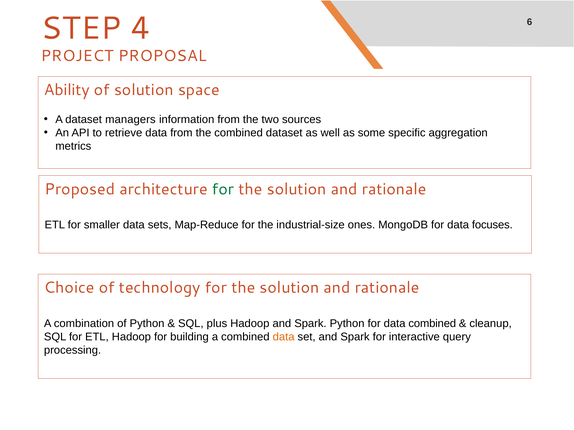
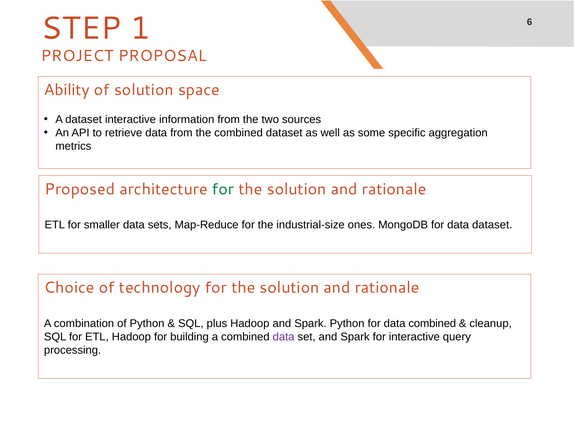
4: 4 -> 1 (140, 28)
dataset managers: managers -> interactive (130, 120)
data focuses: focuses -> dataset (492, 225)
data colour: orange -> purple (284, 337)
